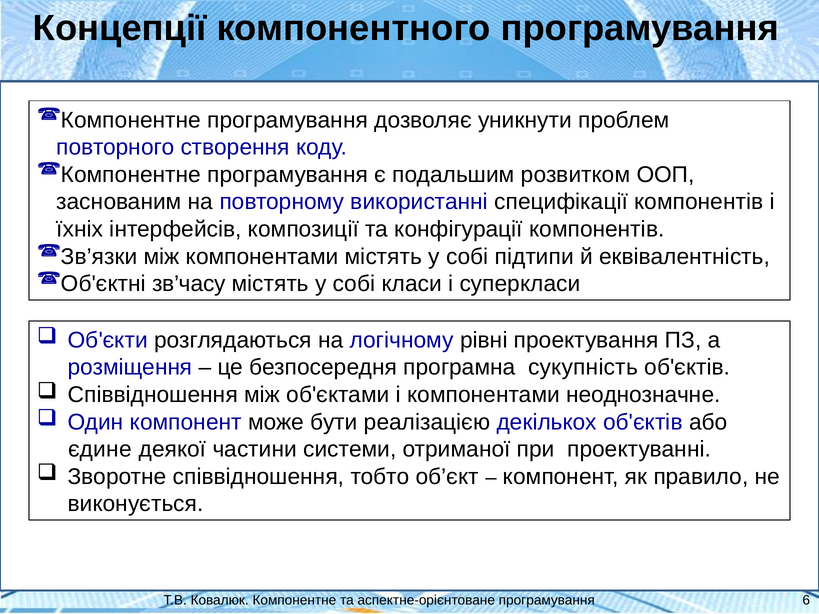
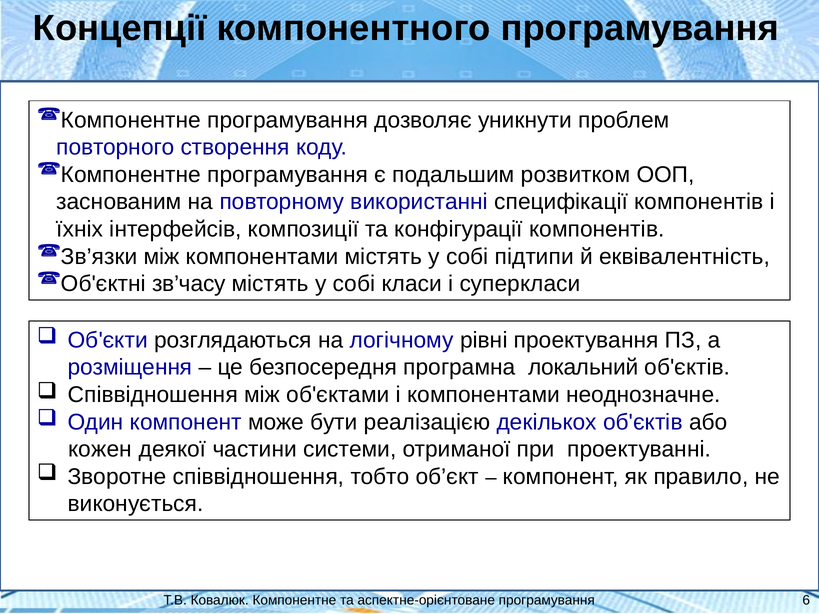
сукупність: сукупність -> локальний (583, 368)
єдине: єдине -> кожен (100, 450)
